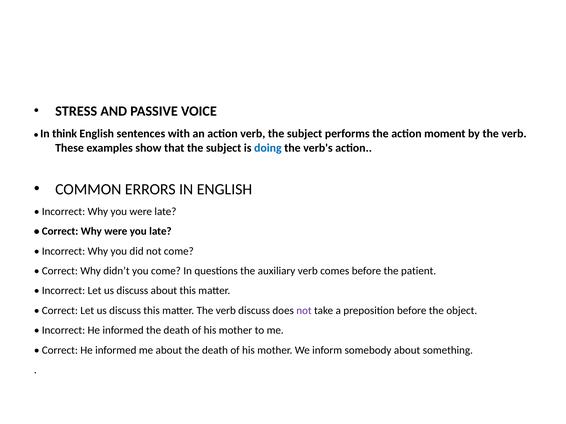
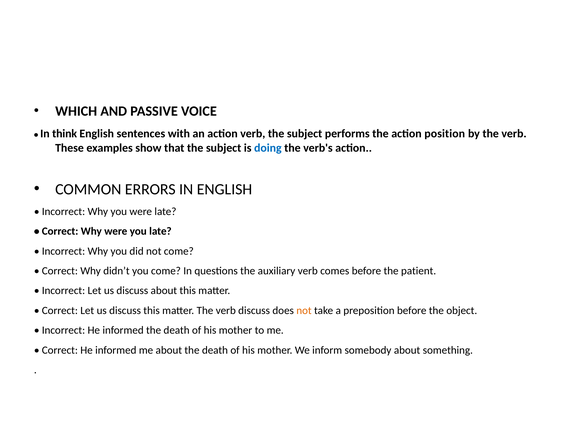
STRESS: STRESS -> WHICH (76, 111)
moment: moment -> position (445, 134)
not colour: purple -> orange (304, 311)
